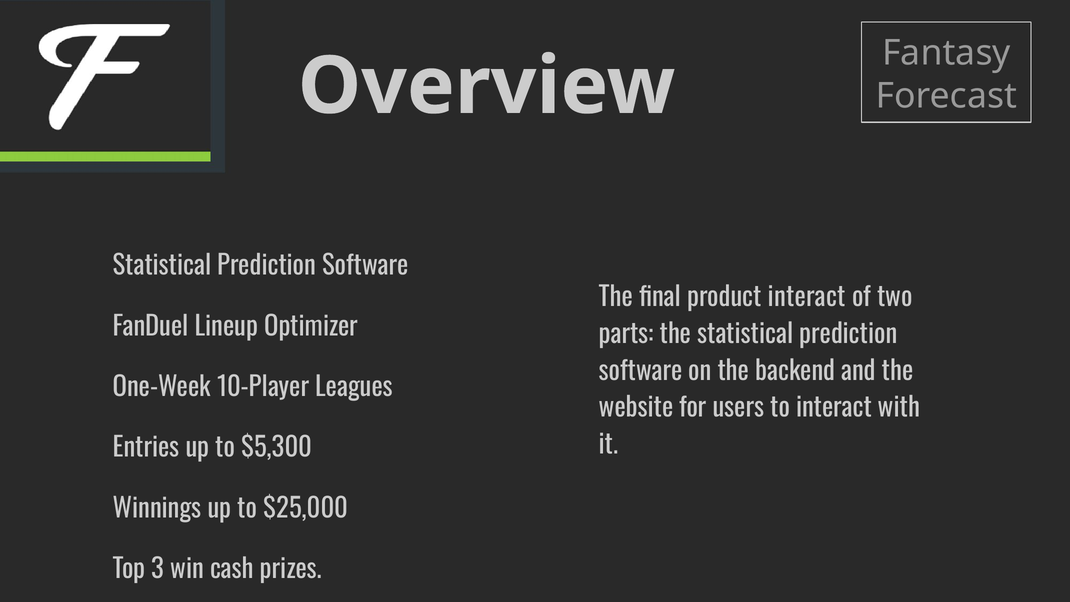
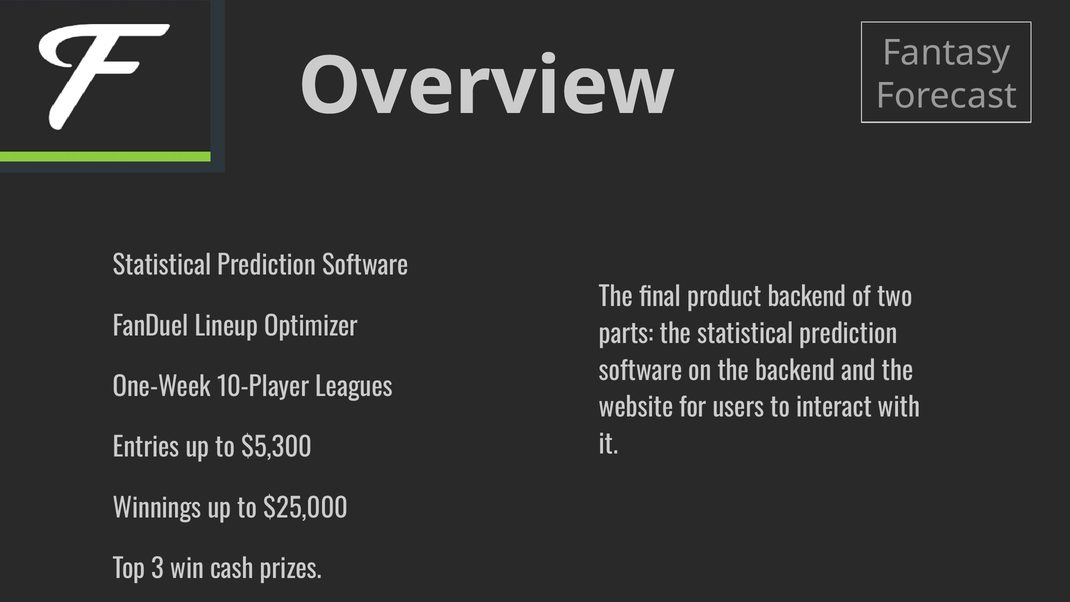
product interact: interact -> backend (807, 297)
